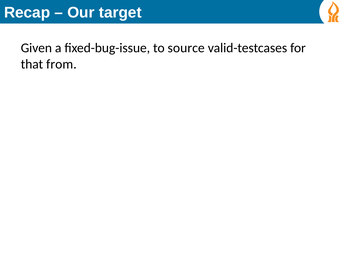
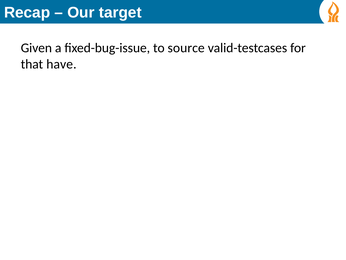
from: from -> have (61, 64)
